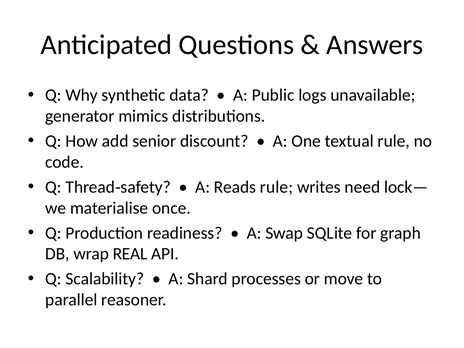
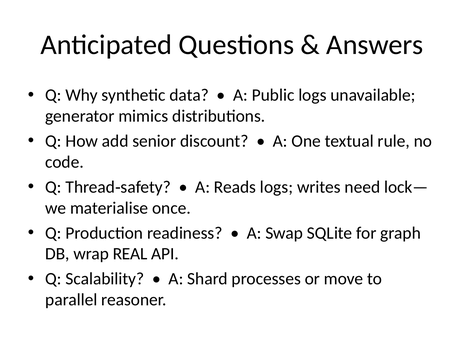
Reads rule: rule -> logs (277, 187)
